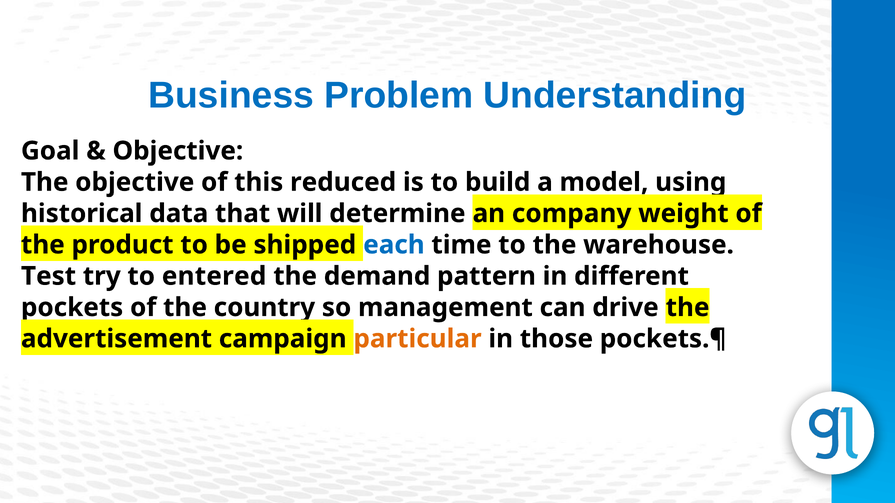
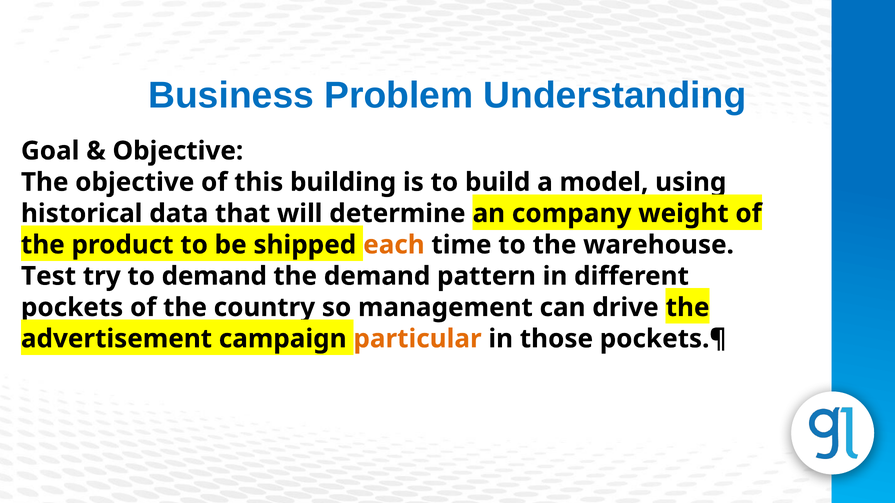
reduced: reduced -> building (343, 182)
each colour: blue -> orange (394, 245)
to entered: entered -> demand (214, 276)
